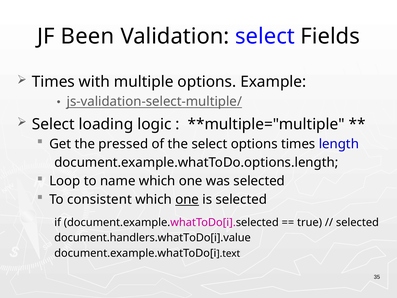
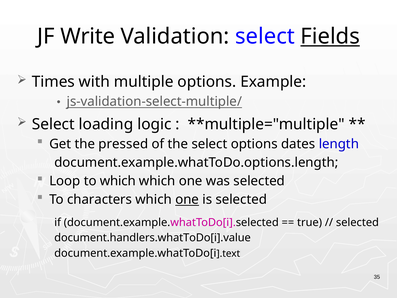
Been: Been -> Write (88, 36)
Fields underline: none -> present (330, 36)
options times: times -> dates (298, 144)
to name: name -> which (118, 181)
consistent: consistent -> characters (100, 199)
